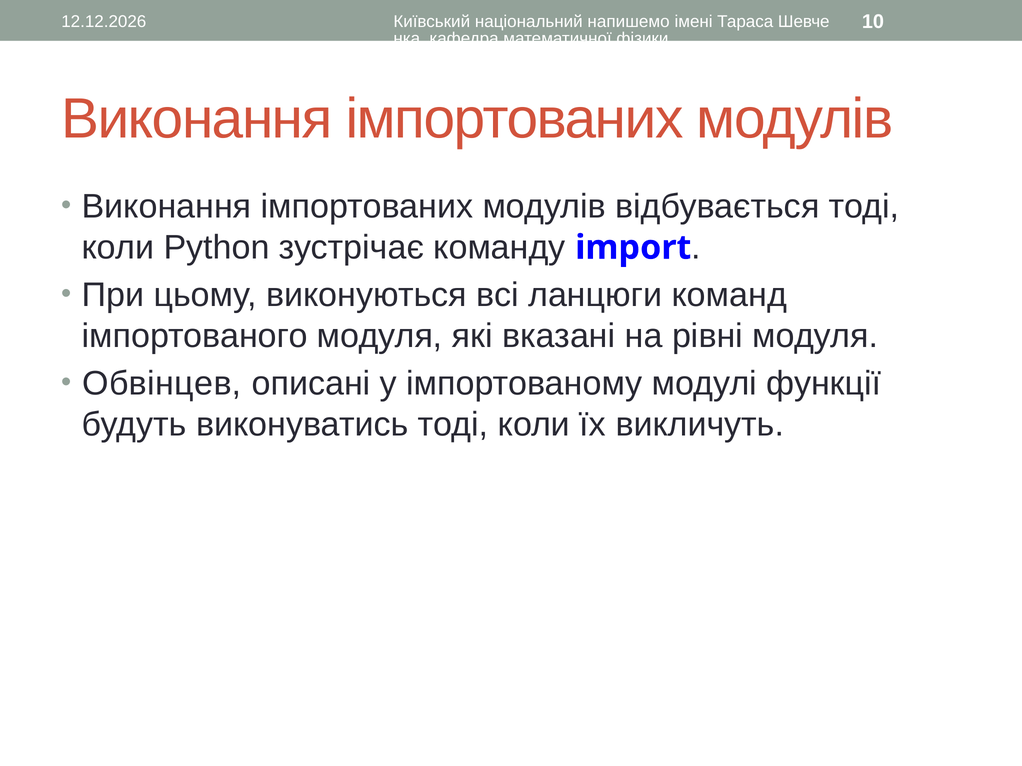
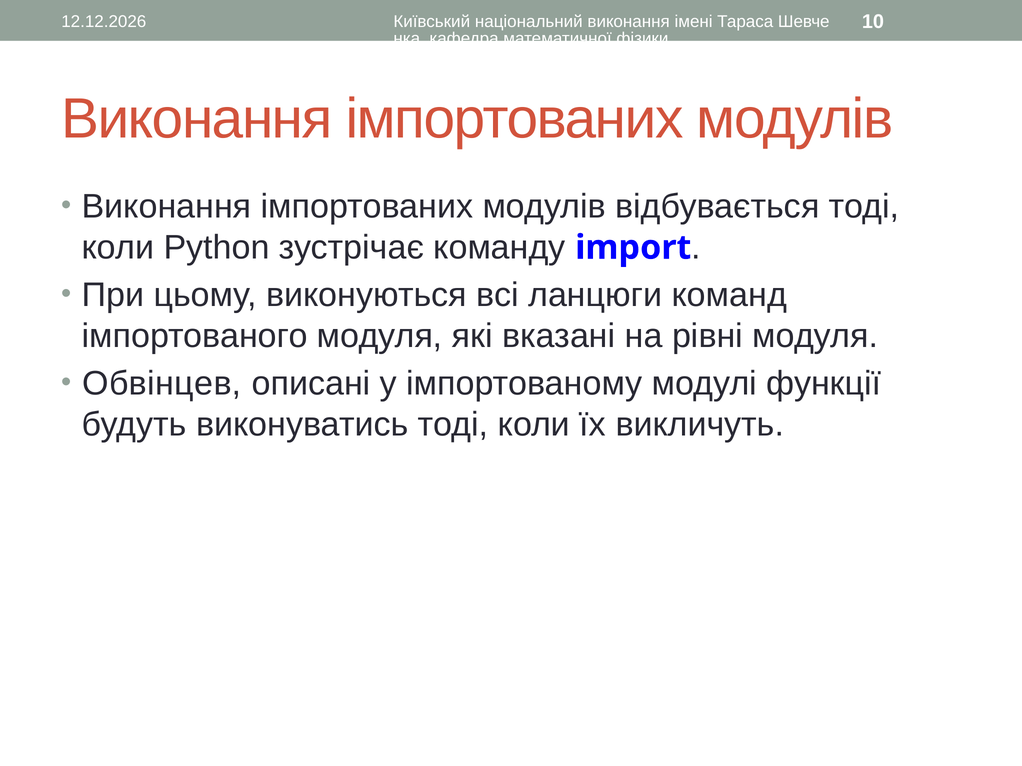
національний напишемо: напишемо -> виконання (629, 22)
